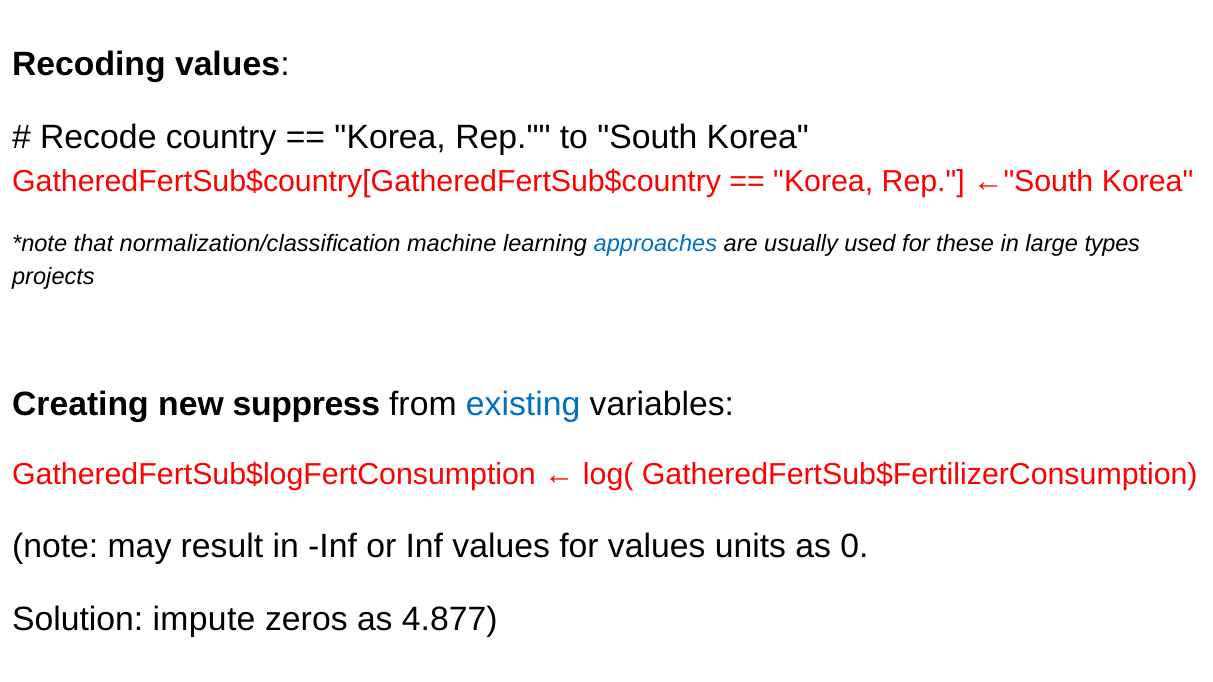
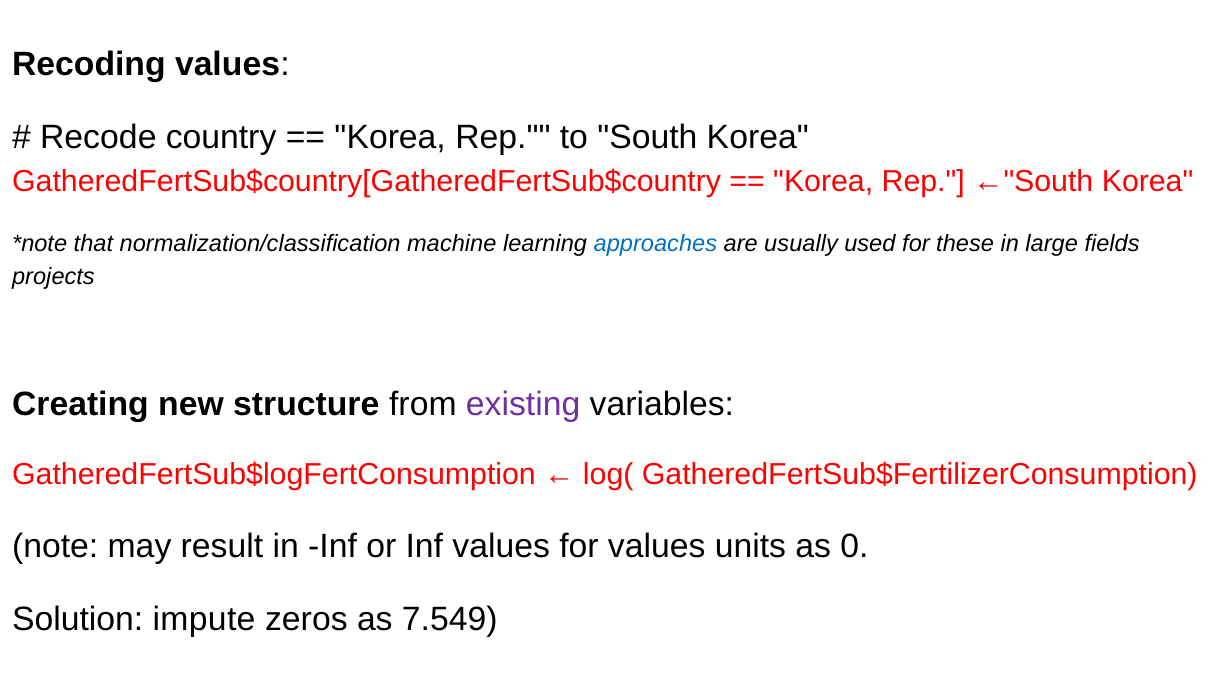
types: types -> fields (1112, 244)
suppress: suppress -> structure (306, 404)
existing colour: blue -> purple (523, 404)
4.877: 4.877 -> 7.549 (450, 620)
